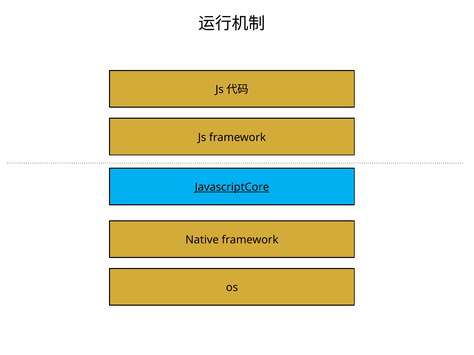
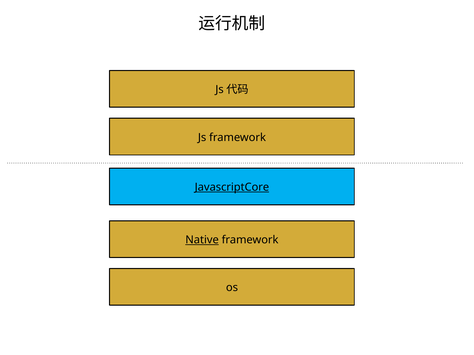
Native underline: none -> present (202, 240)
